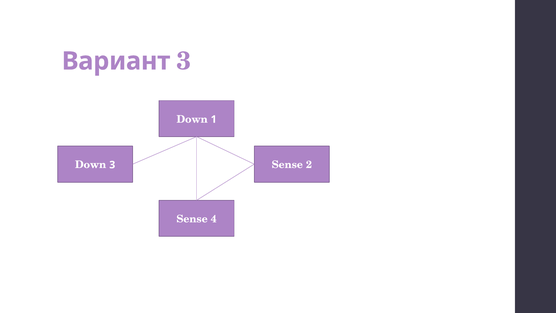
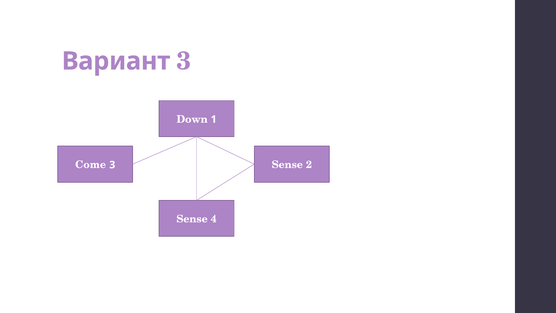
Down: Down -> Come (91, 165)
